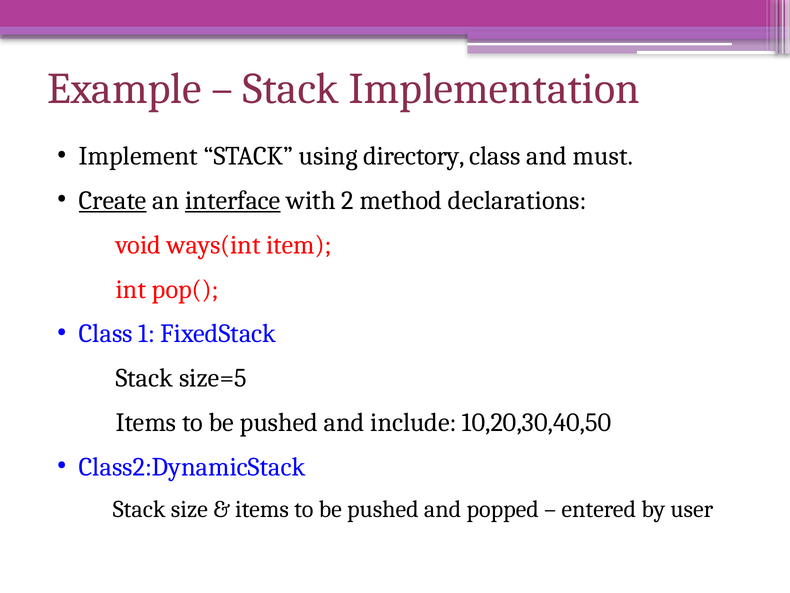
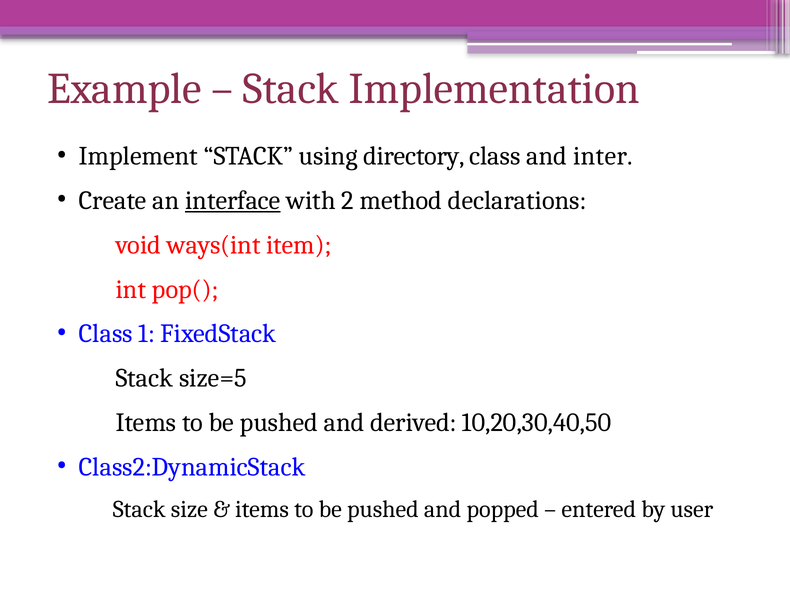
must: must -> inter (603, 156)
Create underline: present -> none (113, 200)
include: include -> derived (414, 422)
